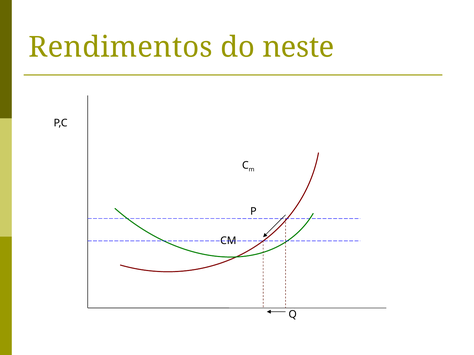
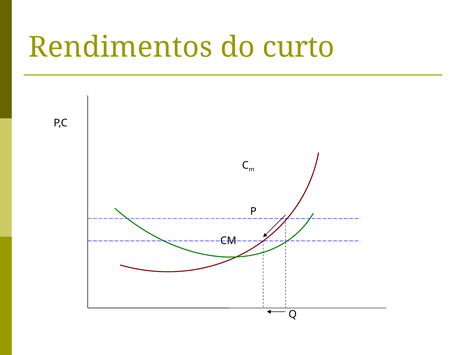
neste: neste -> curto (298, 47)
